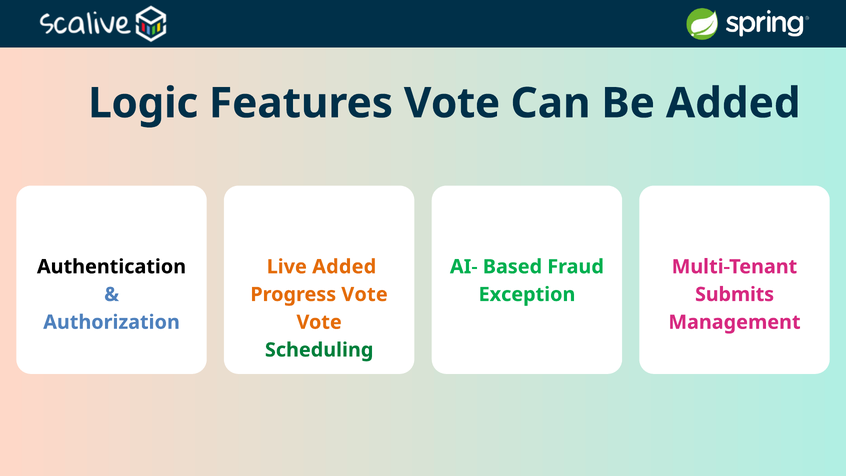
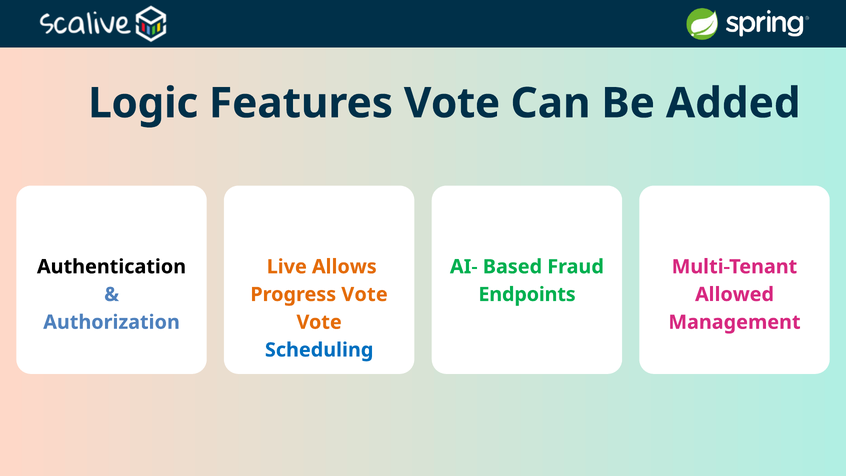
Live Added: Added -> Allows (344, 267)
Exception: Exception -> Endpoints (527, 294)
Submits: Submits -> Allowed (735, 294)
Scheduling colour: green -> blue (319, 350)
